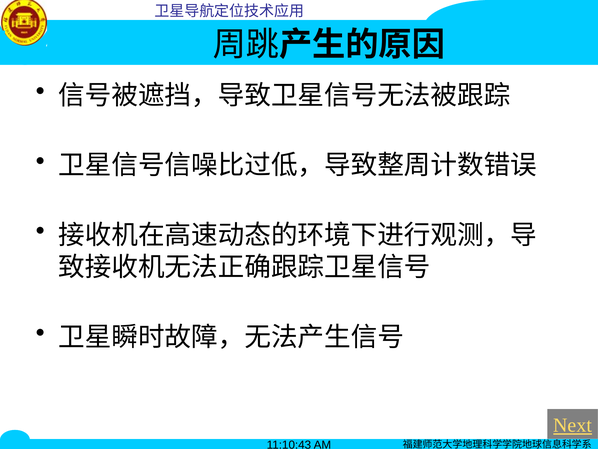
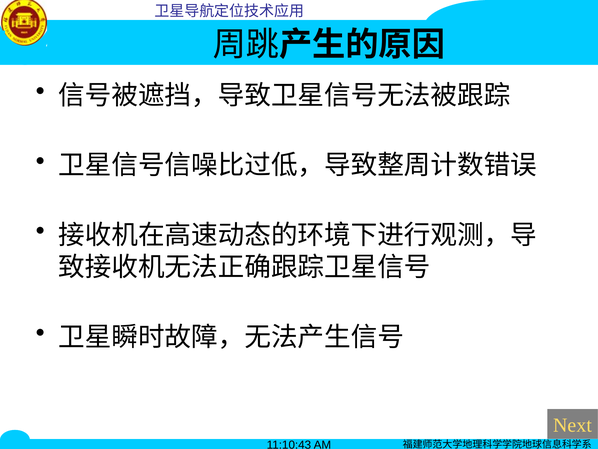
Next underline: present -> none (573, 425)
